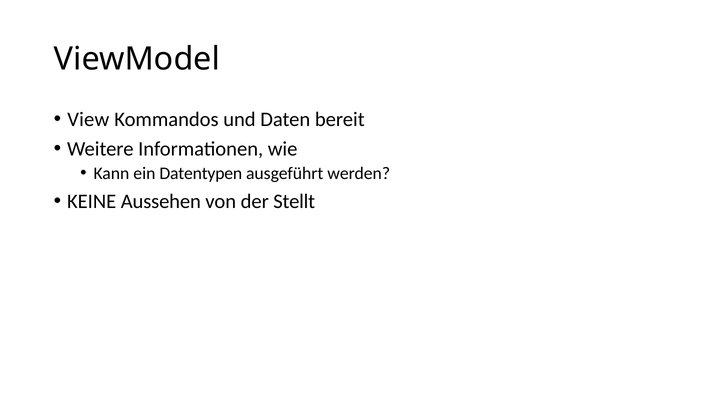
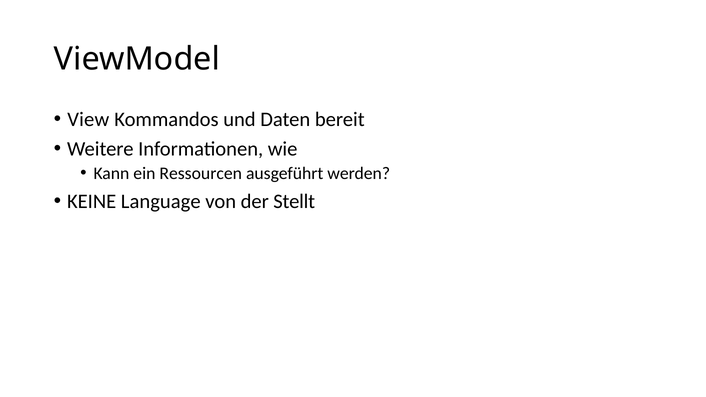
Datentypen: Datentypen -> Ressourcen (201, 173)
Aussehen: Aussehen -> Language (161, 201)
